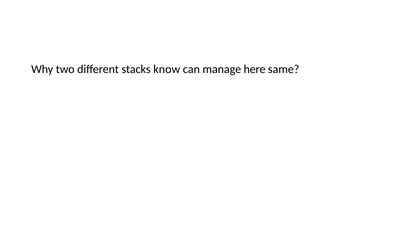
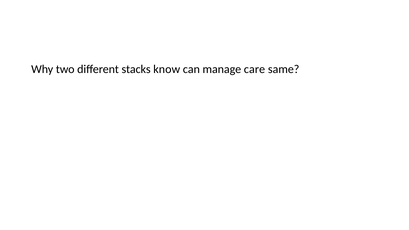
here: here -> care (254, 69)
